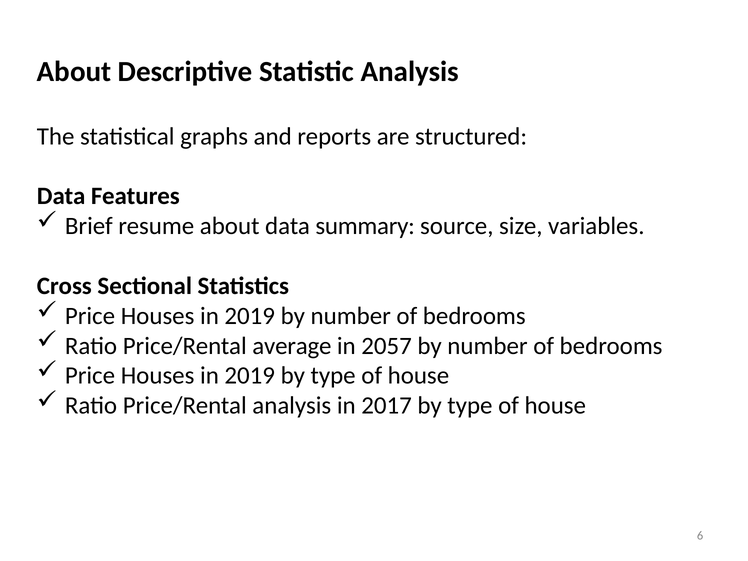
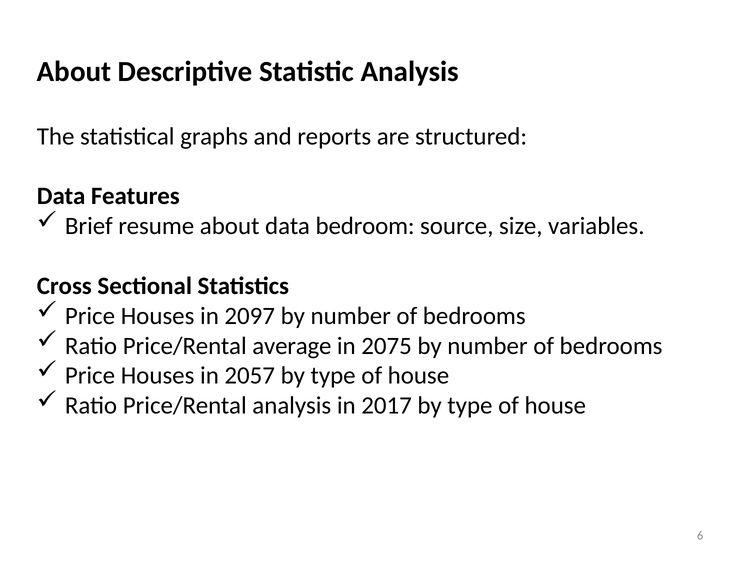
summary: summary -> bedroom (365, 226)
2019: 2019 -> 2097 (250, 316)
2057: 2057 -> 2075 (387, 346)
2019: 2019 -> 2057 (250, 376)
